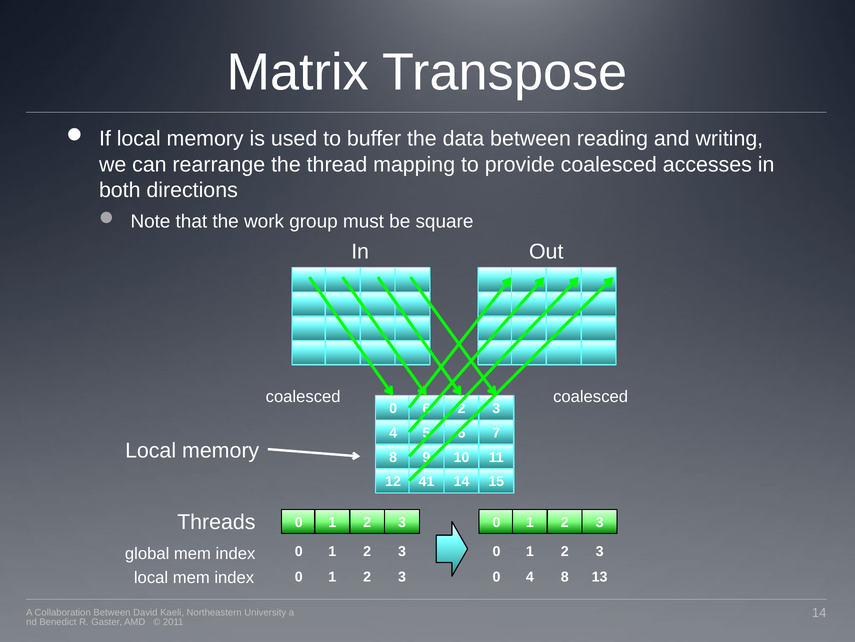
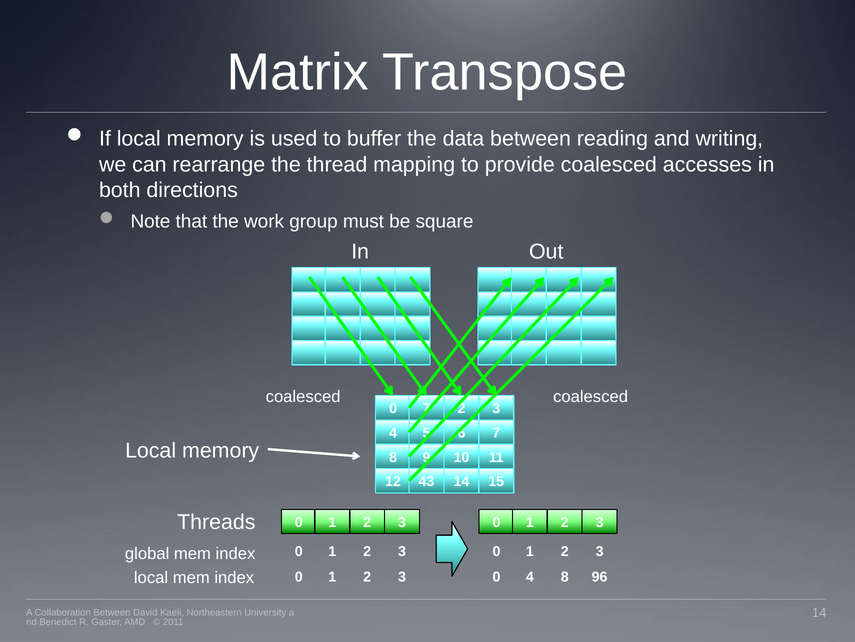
0 6: 6 -> 7 (427, 408)
41: 41 -> 43 (427, 481)
13: 13 -> 96 (600, 576)
